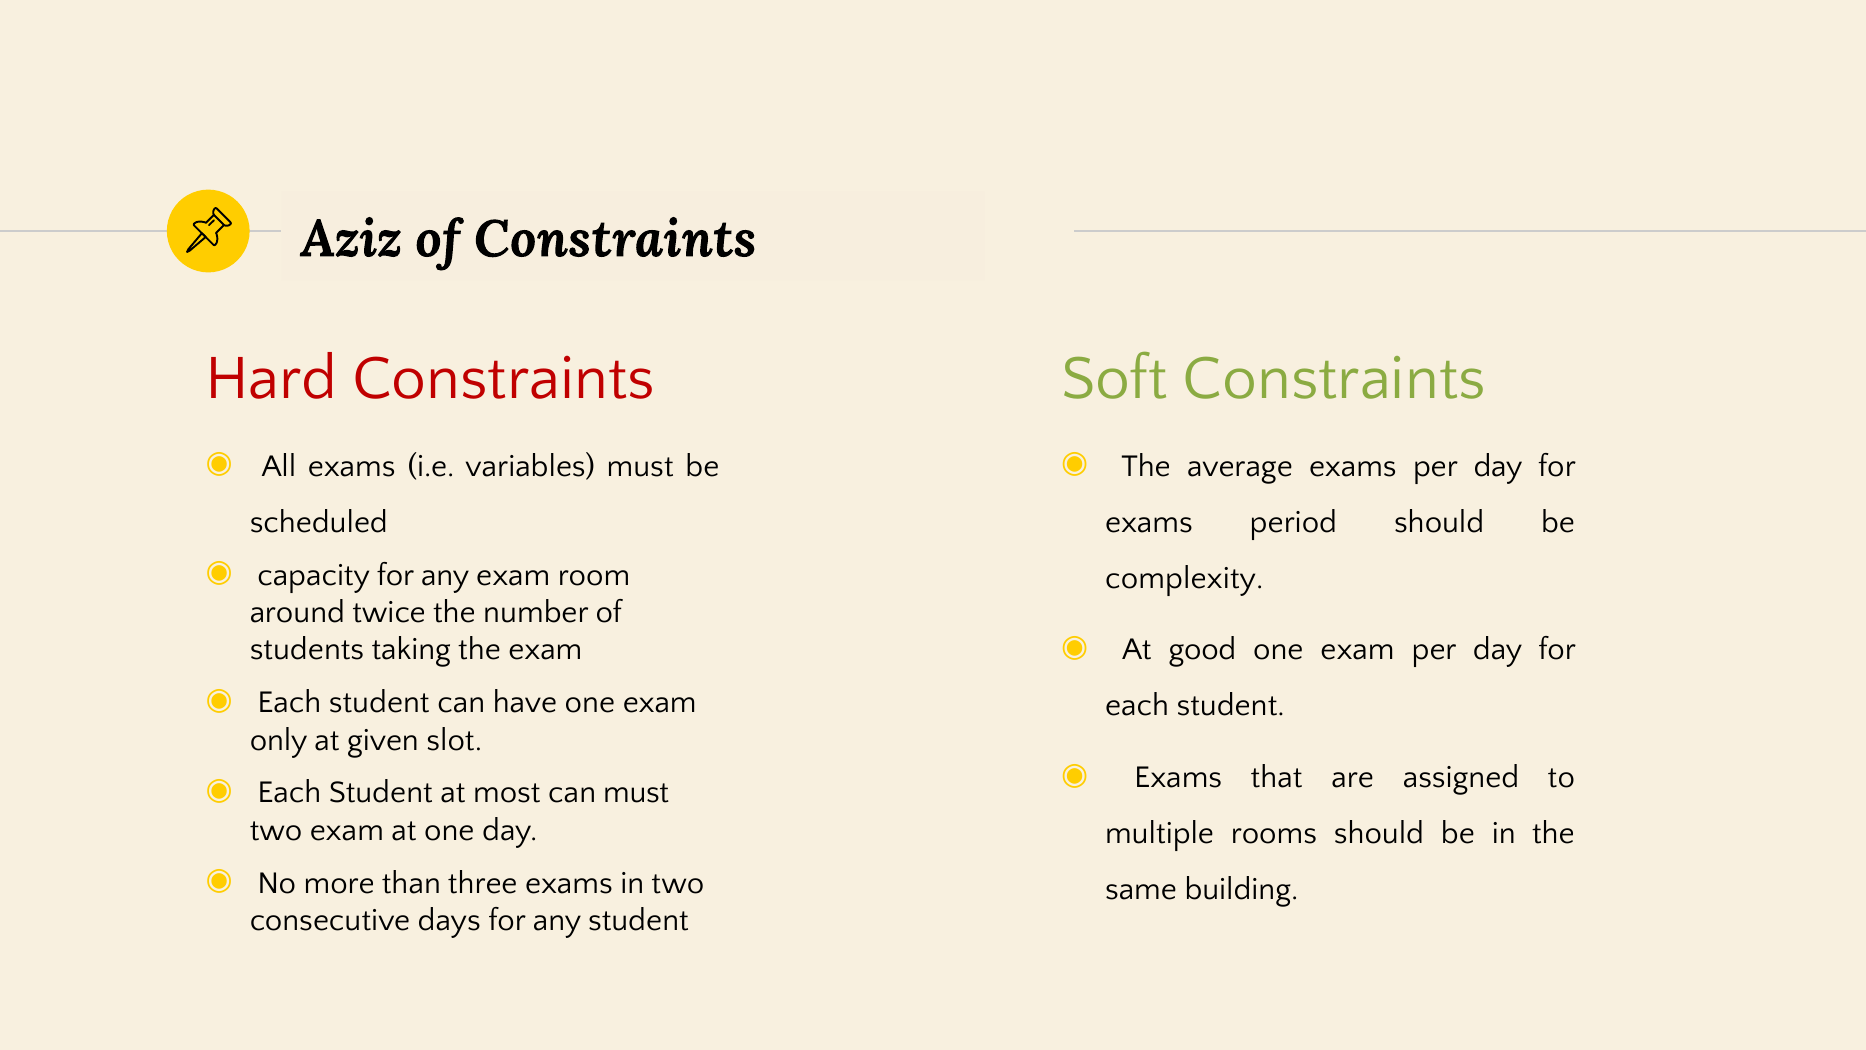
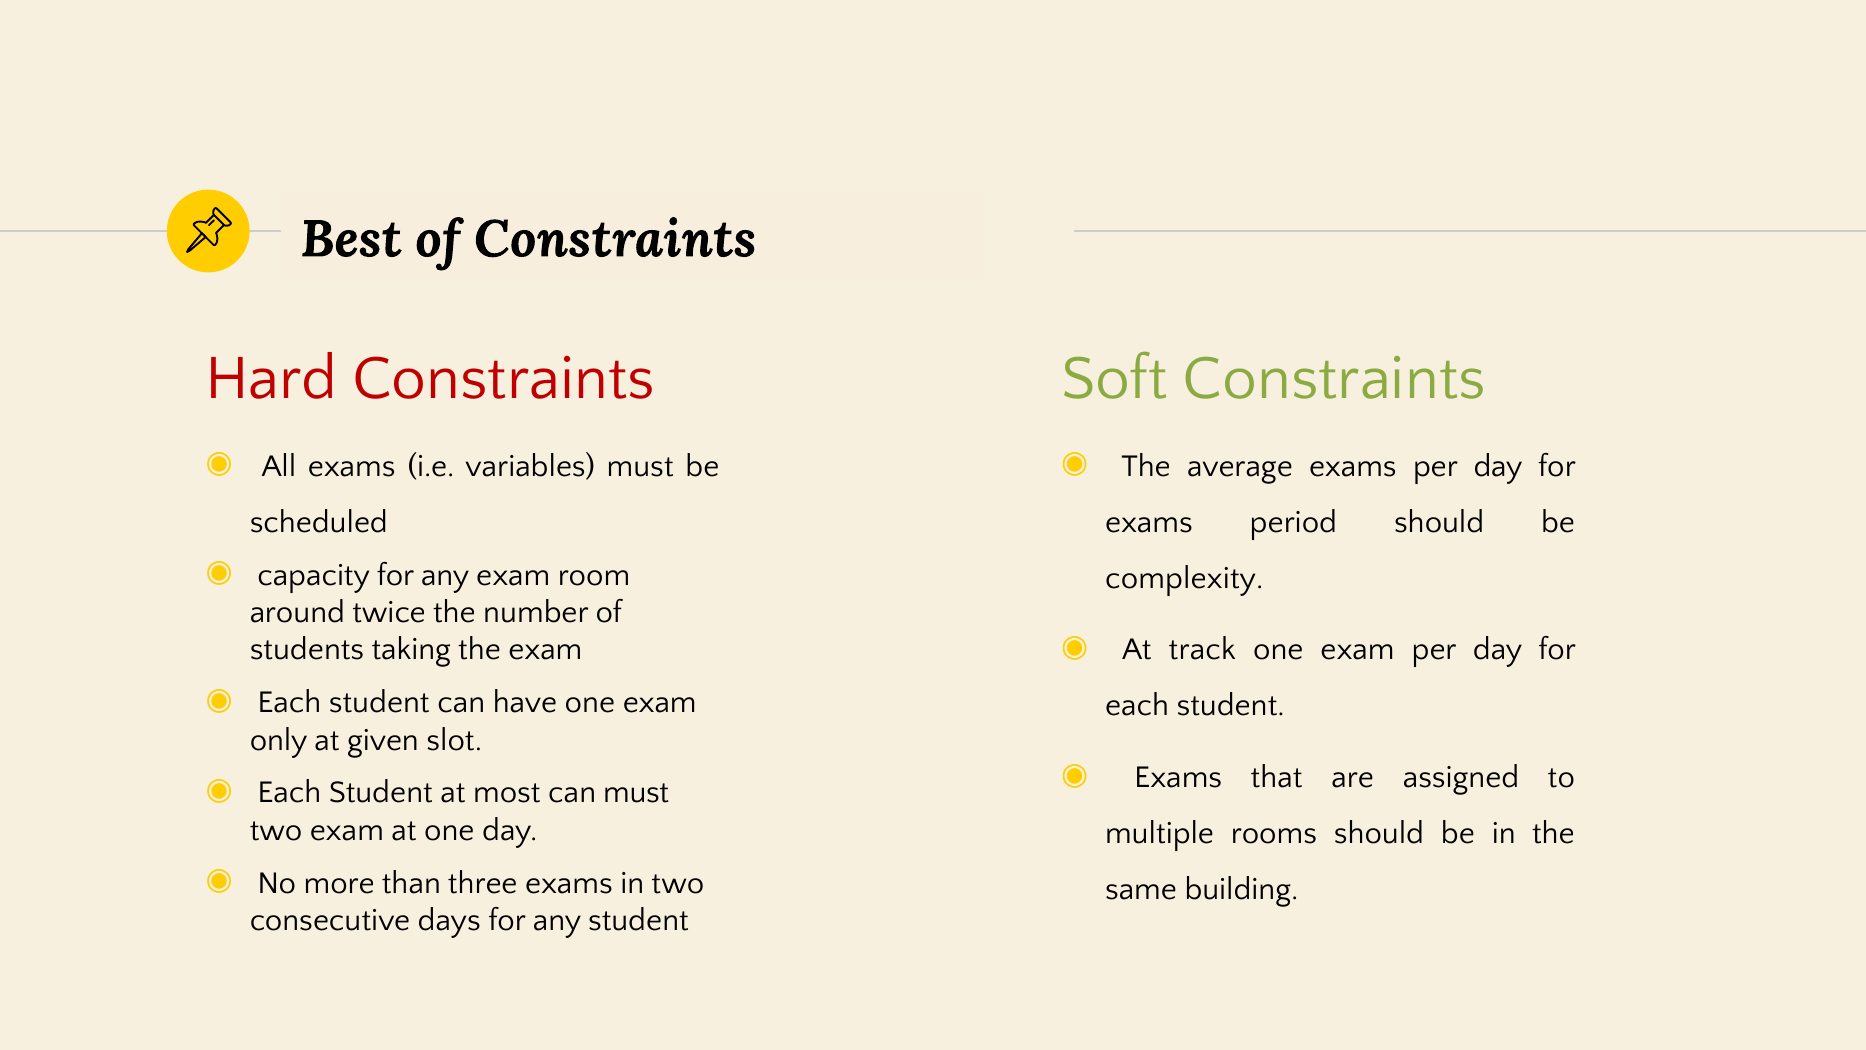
Aziz: Aziz -> Best (351, 239)
good: good -> track (1202, 649)
